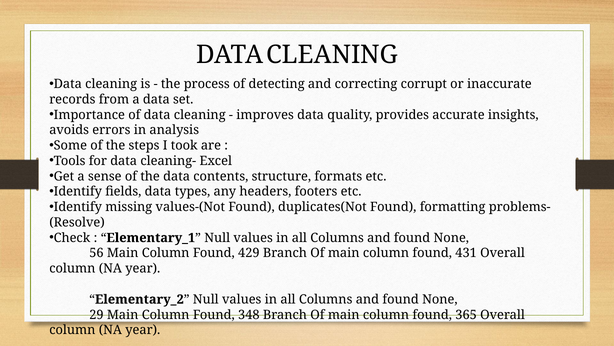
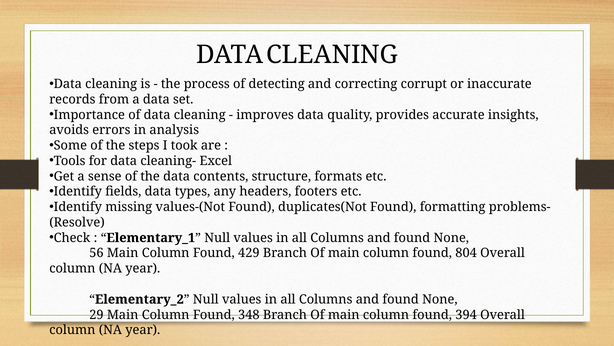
431: 431 -> 804 (466, 253)
365: 365 -> 394 (466, 314)
